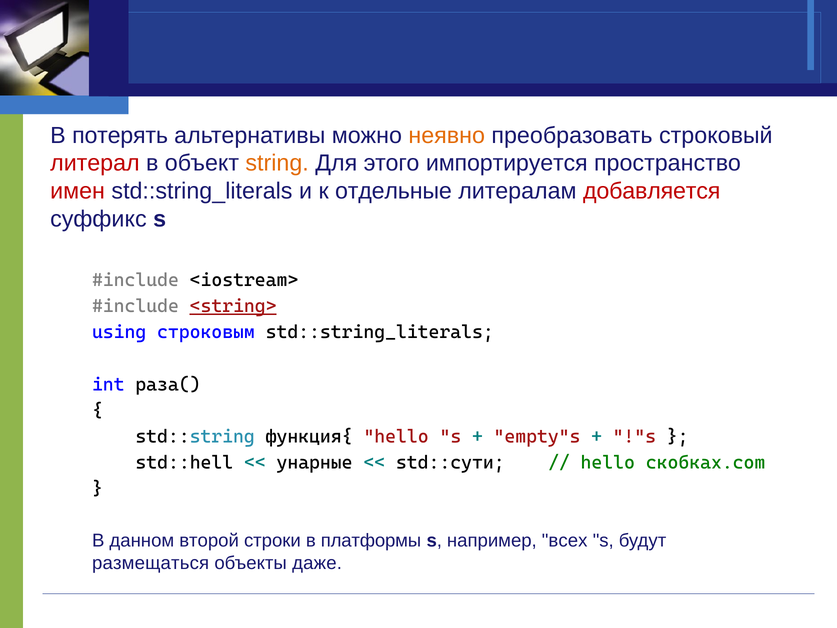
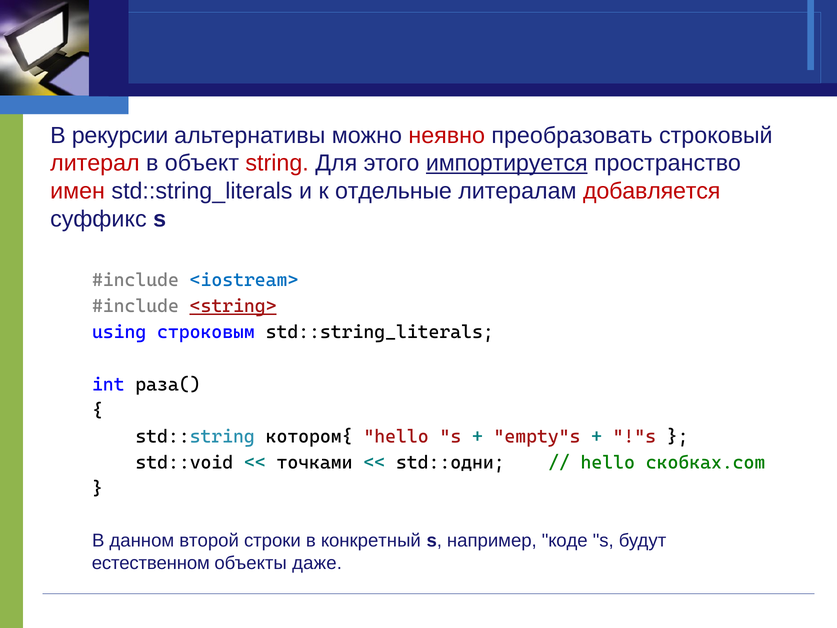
потерять: потерять -> рекурсии (120, 135)
неявно colour: orange -> red (447, 135)
string colour: orange -> red (277, 163)
импортируется underline: none -> present (507, 163)
<iostream> colour: black -> blue (244, 280)
функция{: функция{ -> котором{ (309, 436)
std::hell: std::hell -> std::void (184, 462)
унарные: унарные -> точками (315, 462)
std::сути: std::сути -> std::одни (450, 462)
платформы: платформы -> конкретный (371, 540)
всех: всех -> коде (565, 540)
размещаться: размещаться -> естественном (151, 563)
